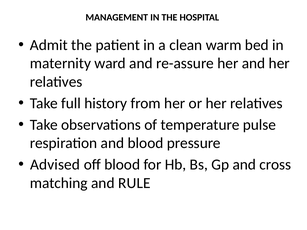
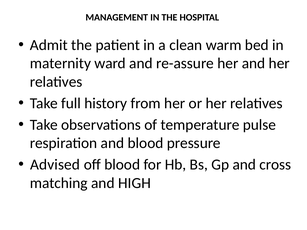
RULE: RULE -> HIGH (134, 183)
